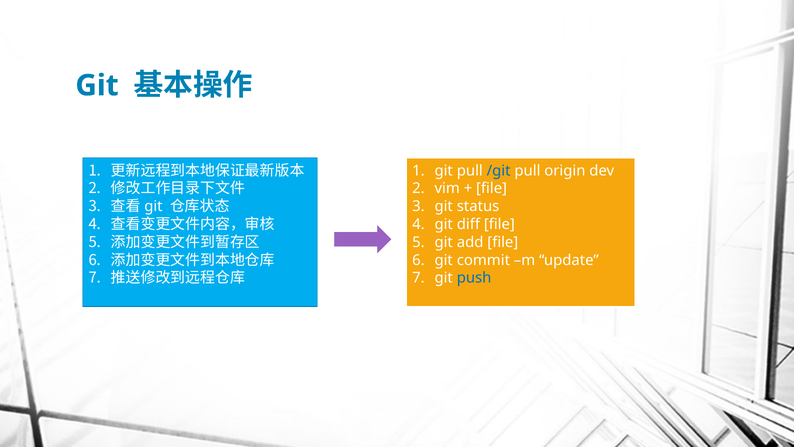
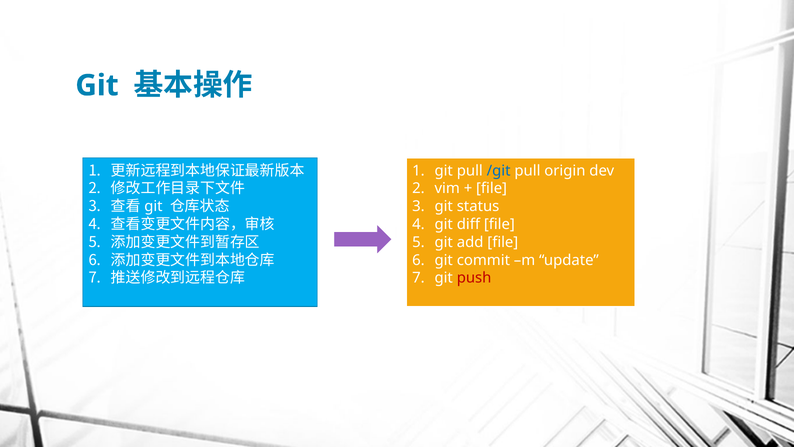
push colour: blue -> red (474, 278)
